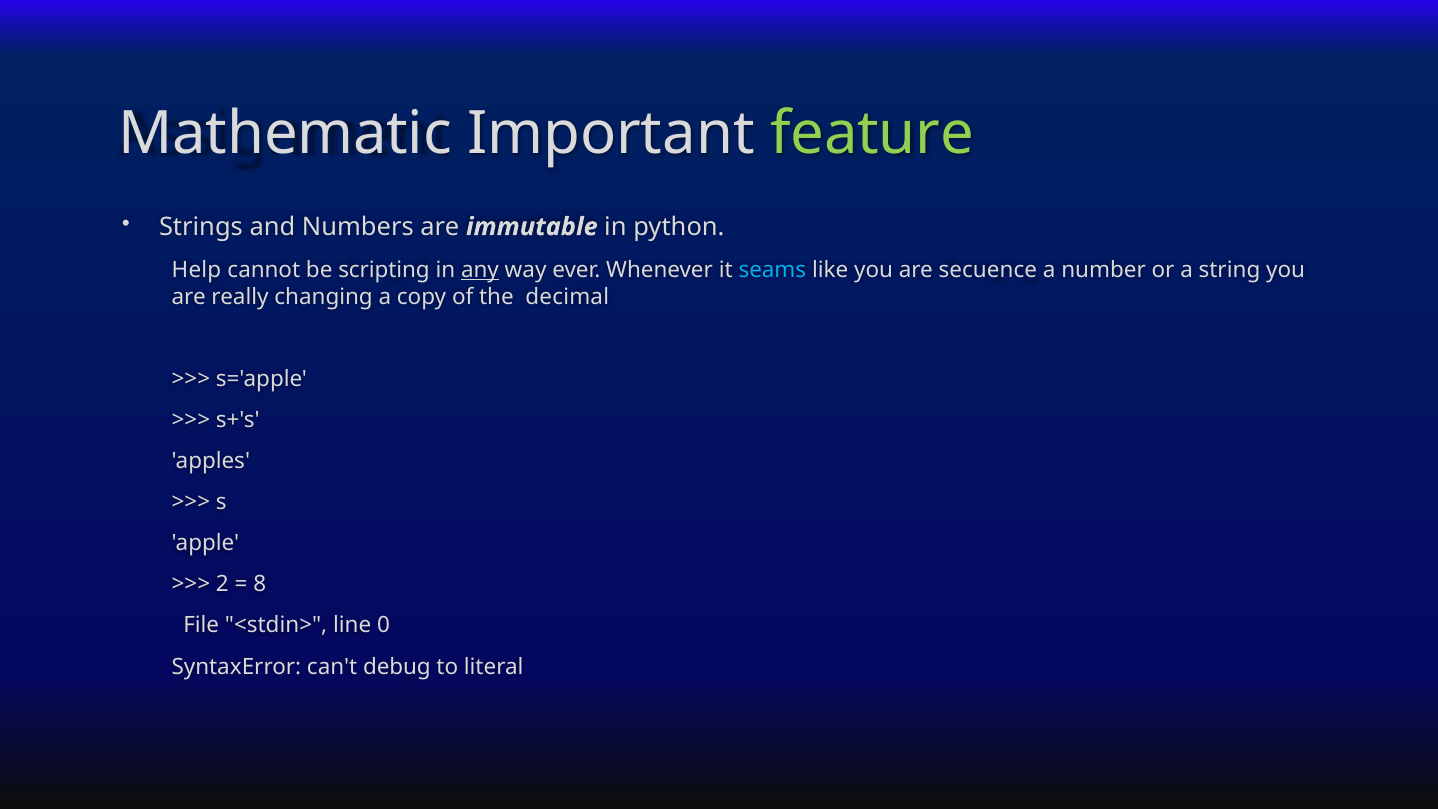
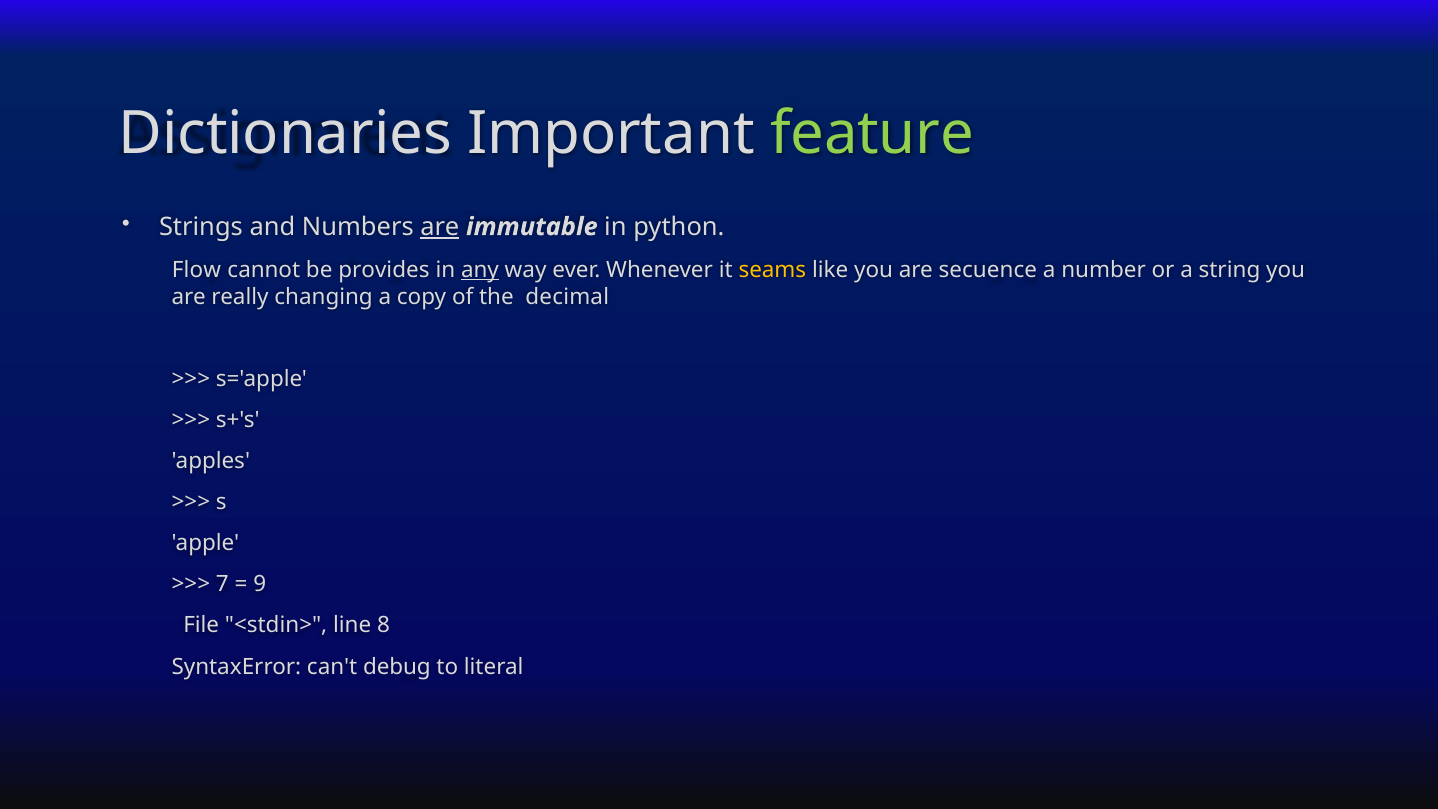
Mathematic: Mathematic -> Dictionaries (285, 133)
are underline: none -> present (440, 227)
Help: Help -> Flow (196, 270)
scripting: scripting -> provides (384, 270)
seams colour: light blue -> yellow (772, 270)
2: 2 -> 7 (222, 584)
8: 8 -> 9 (260, 584)
0: 0 -> 8 (383, 625)
